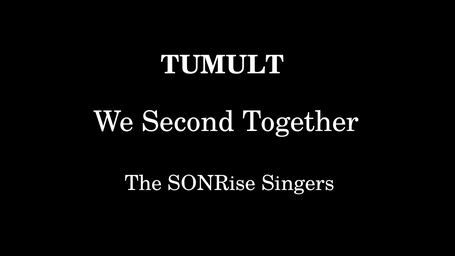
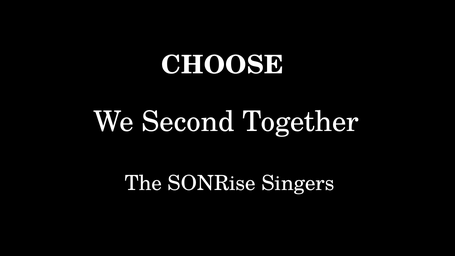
TUMULT: TUMULT -> CHOOSE (222, 65)
